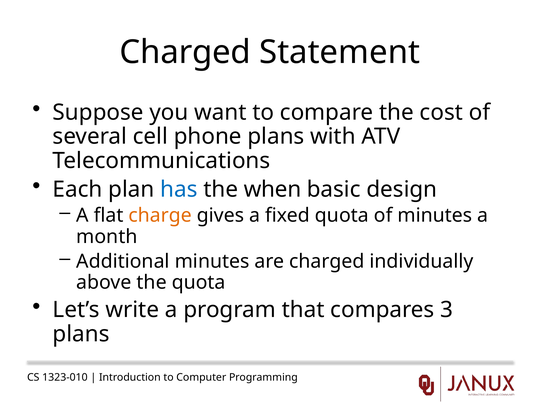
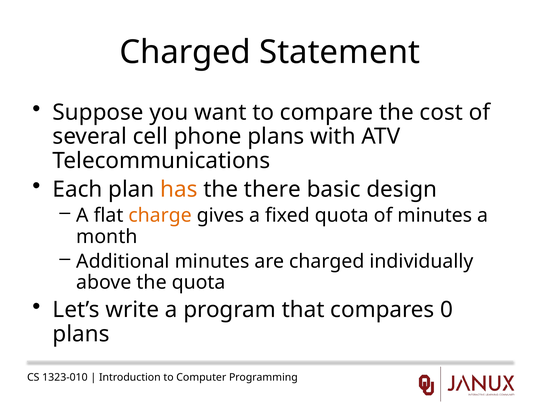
has colour: blue -> orange (179, 189)
when: when -> there (272, 189)
3: 3 -> 0 (447, 310)
